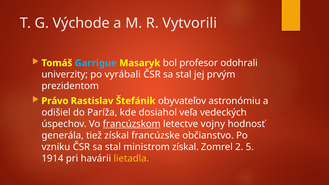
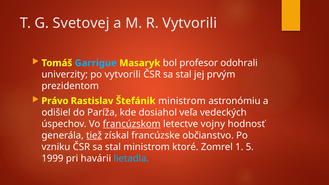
Východe: Východe -> Svetovej (81, 23)
po vyrábali: vyrábali -> vytvorili (123, 75)
Štefánik obyvateľov: obyvateľov -> ministrom (182, 101)
tiež underline: none -> present (94, 135)
ministrom získal: získal -> ktoré (185, 147)
2: 2 -> 1 (239, 147)
1914: 1914 -> 1999 (52, 158)
lietadla colour: yellow -> light blue (131, 158)
